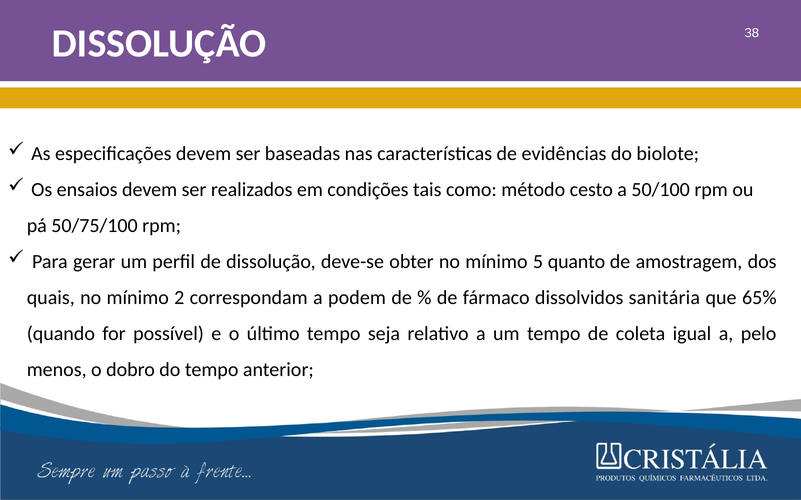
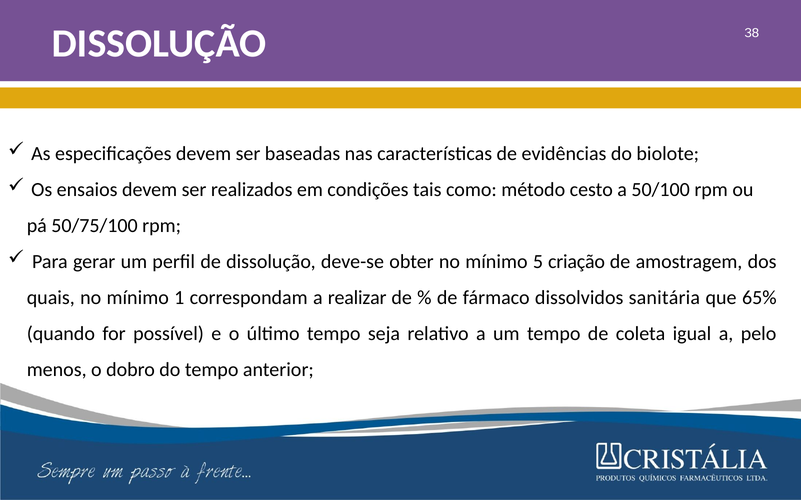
quanto: quanto -> criação (576, 262)
2: 2 -> 1 (179, 298)
podem: podem -> realizar (357, 298)
